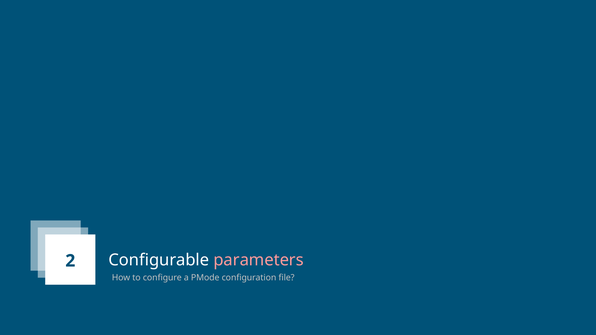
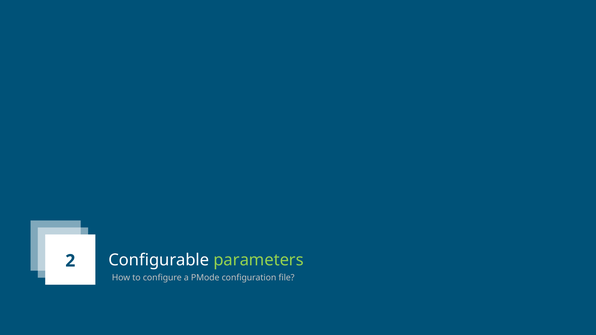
parameters colour: pink -> light green (259, 260)
